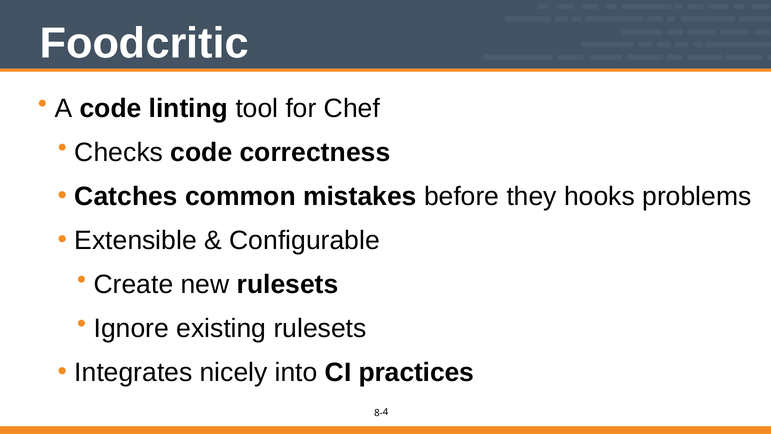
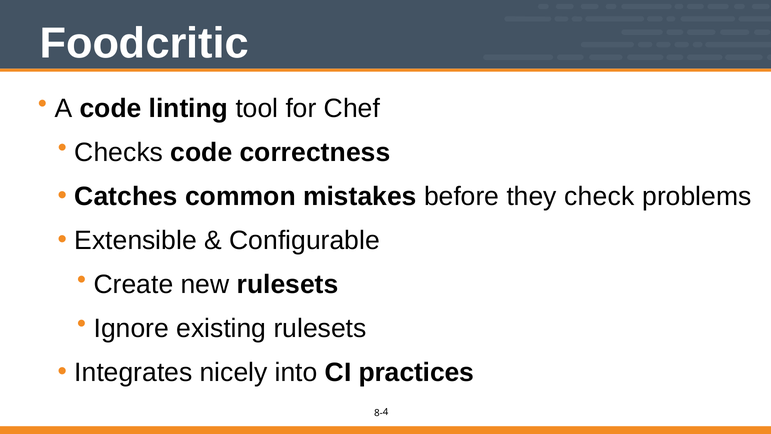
hooks: hooks -> check (599, 196)
